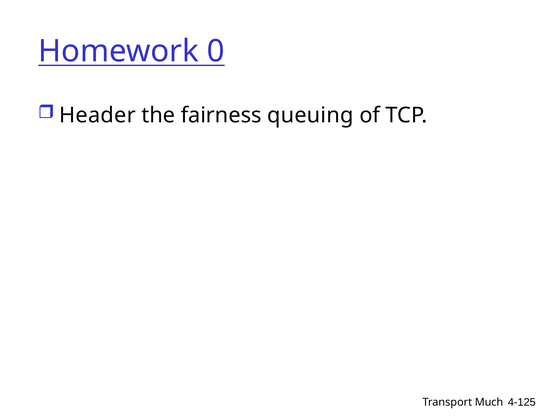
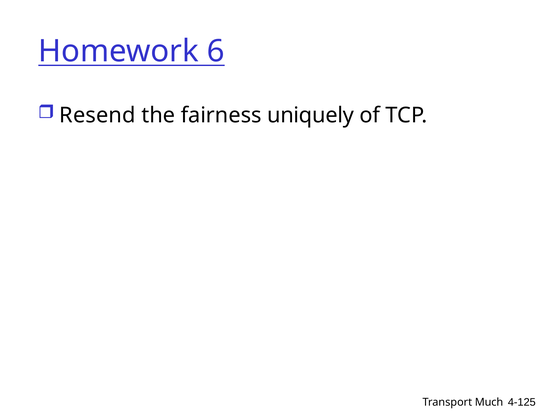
0: 0 -> 6 (216, 51)
Header: Header -> Resend (97, 115)
queuing: queuing -> uniquely (311, 115)
